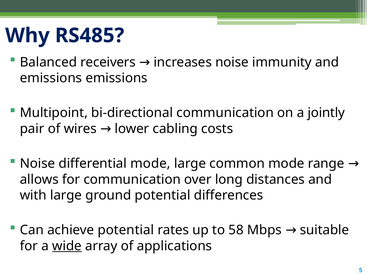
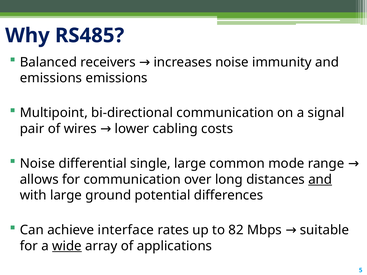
jointly: jointly -> signal (326, 113)
differential mode: mode -> single (150, 164)
and underline: none -> present (320, 180)
achieve potential: potential -> interface (126, 230)
58: 58 -> 82 (236, 230)
